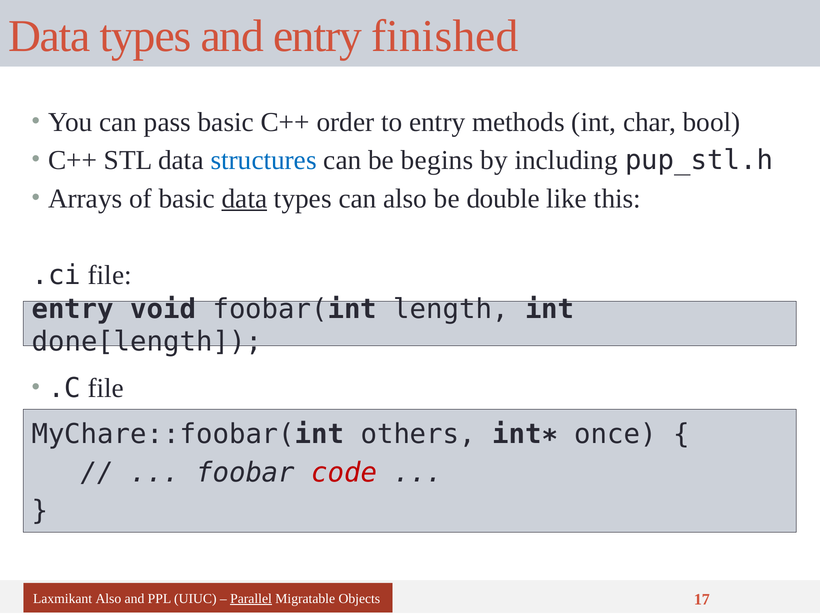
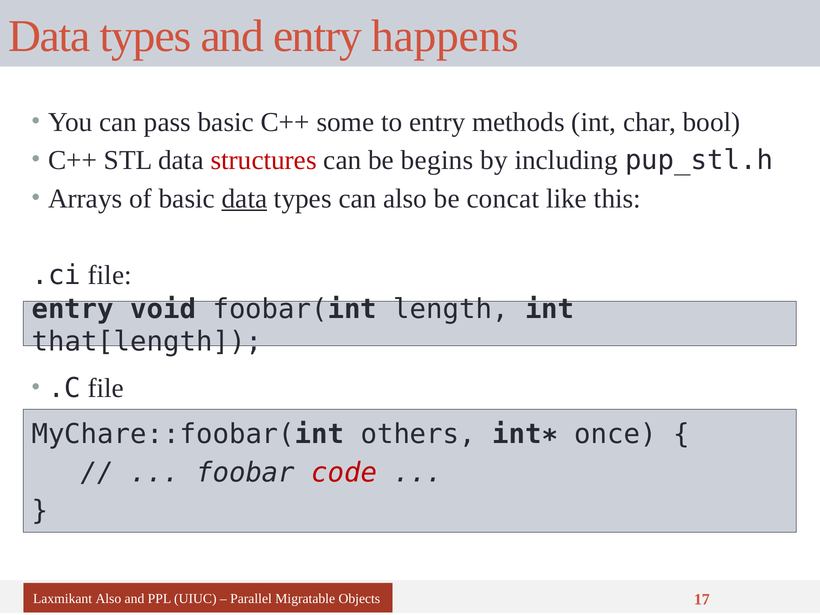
finished: finished -> happens (445, 36)
order: order -> some (345, 122)
structures colour: blue -> red (264, 160)
double: double -> concat (503, 198)
done[length: done[length -> that[length (147, 342)
Parallel underline: present -> none (251, 599)
